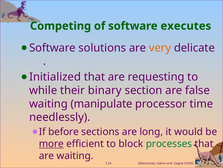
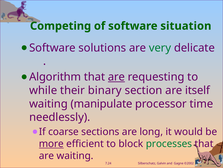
executes: executes -> situation (186, 26)
very colour: orange -> green (160, 48)
Initialized: Initialized -> Algorithm (55, 77)
are underline: none -> present (116, 77)
false: false -> itself (197, 90)
before: before -> coarse (64, 131)
